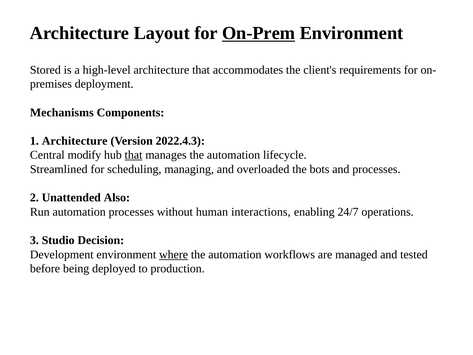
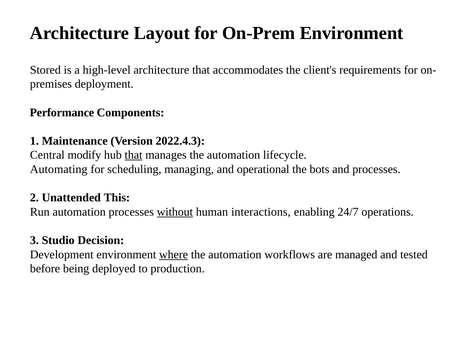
On-Prem underline: present -> none (259, 33)
Mechanisms: Mechanisms -> Performance (62, 112)
1 Architecture: Architecture -> Maintenance (75, 141)
Streamlined: Streamlined -> Automating (59, 169)
overloaded: overloaded -> operational (263, 169)
Also: Also -> This (117, 197)
without underline: none -> present (175, 212)
